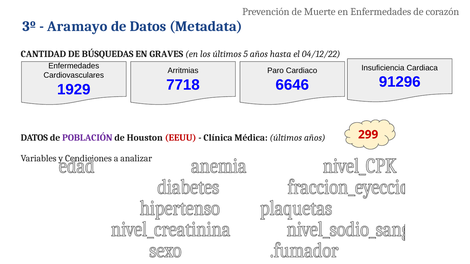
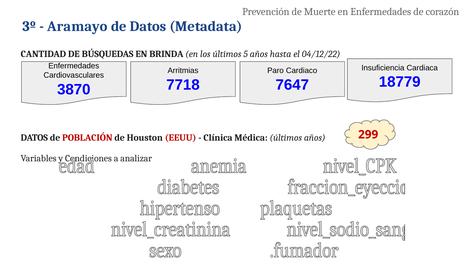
GRAVES: GRAVES -> BRINDA (166, 54)
91296: 91296 -> 18779 (400, 82)
6646: 6646 -> 7647 (292, 85)
1929: 1929 -> 3870 (74, 90)
POBLACIÓN colour: purple -> red (87, 138)
